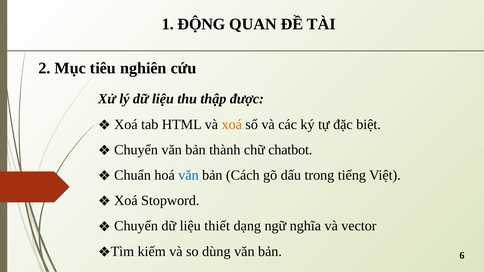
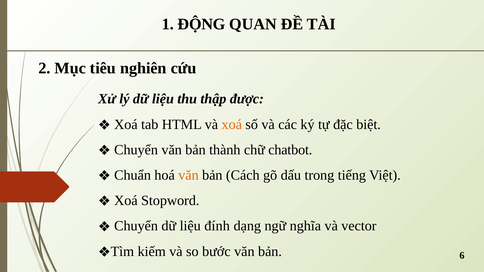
văn colour: blue -> orange (188, 175)
thiết: thiết -> đính (217, 226)
dùng: dùng -> bước (216, 252)
